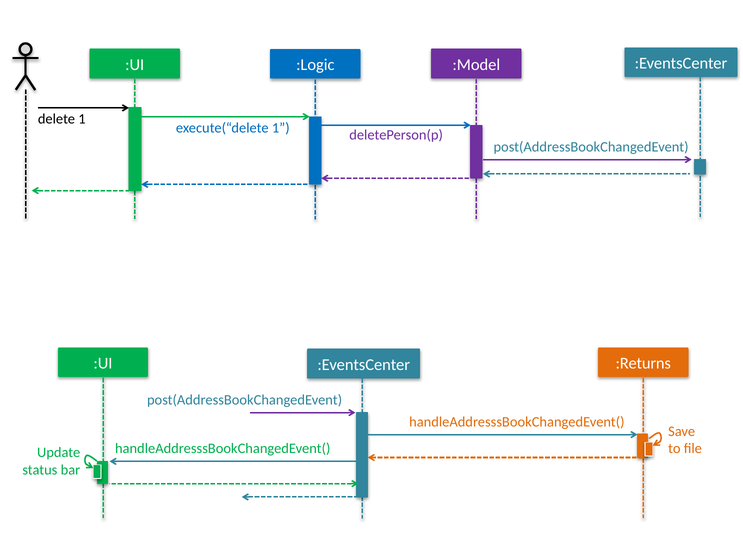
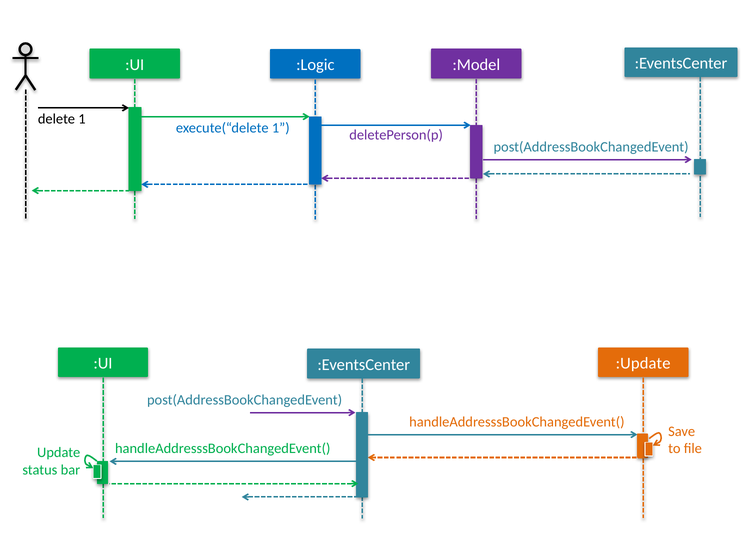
:Returns: :Returns -> :Update (643, 363)
